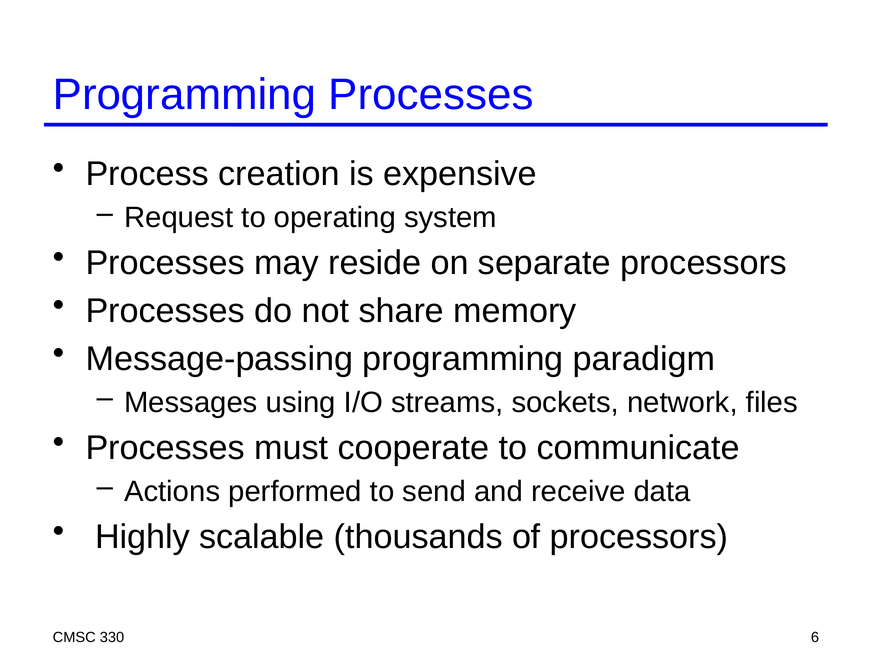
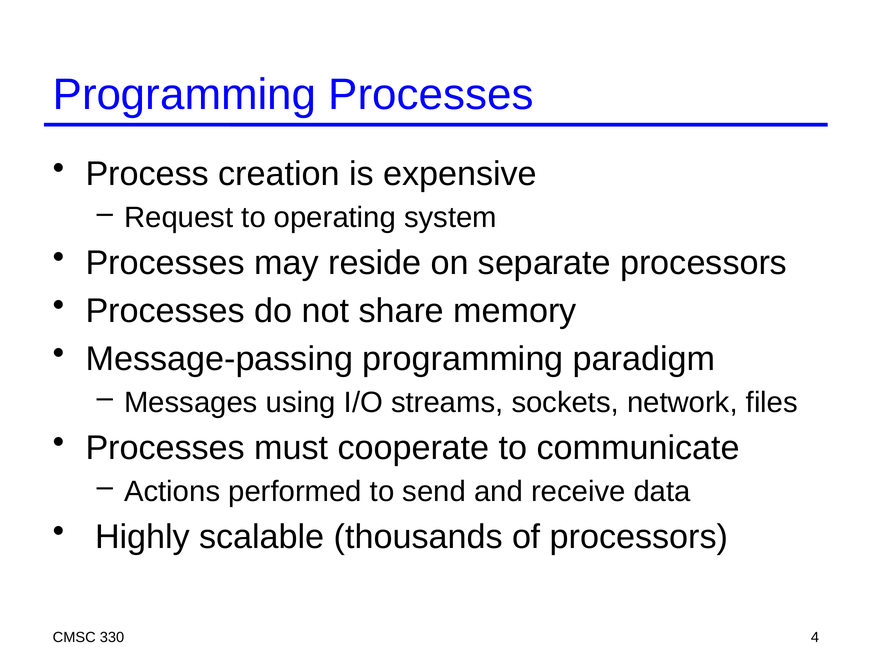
6: 6 -> 4 (815, 637)
